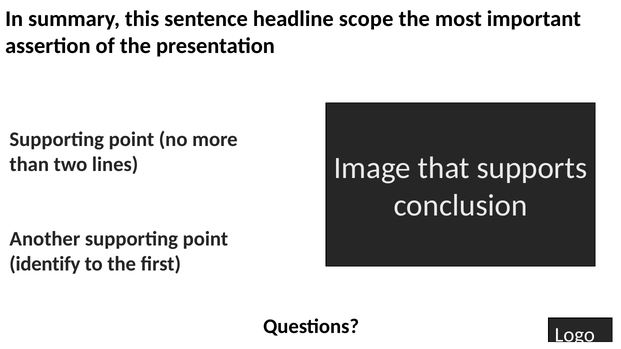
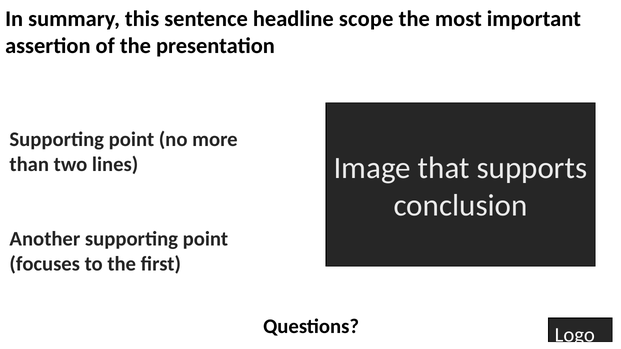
identify: identify -> focuses (45, 264)
